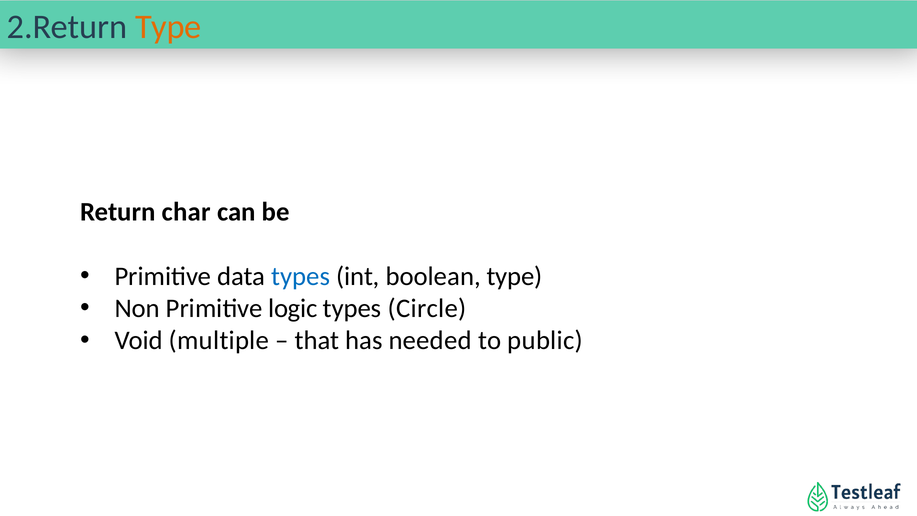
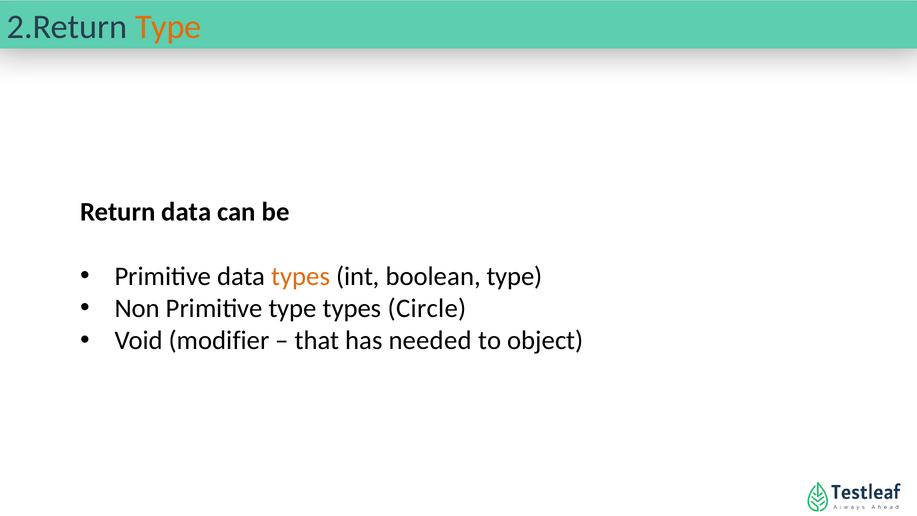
Return char: char -> data (186, 212)
types colour: blue -> orange (301, 276)
Primitive logic: logic -> type (293, 308)
multiple: multiple -> modifier (219, 341)
public: public -> object (545, 341)
